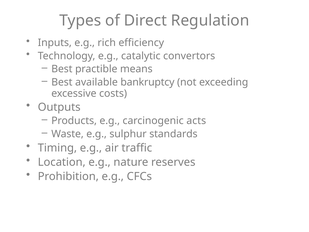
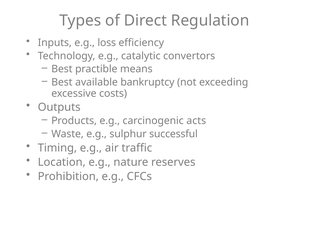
rich: rich -> loss (107, 43)
standards: standards -> successful (173, 134)
